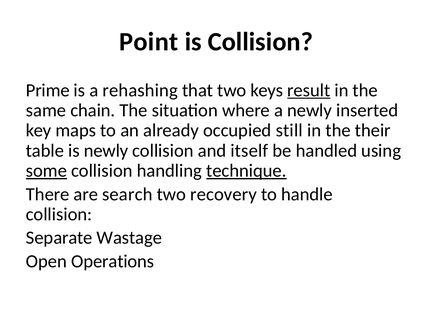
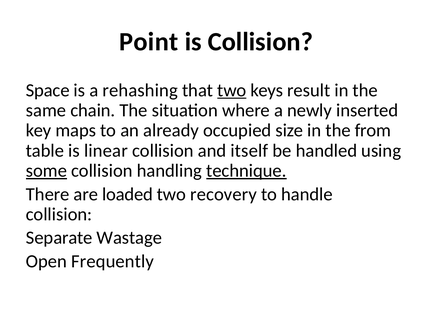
Prime: Prime -> Space (48, 90)
two underline: none -> present (232, 90)
result underline: present -> none (309, 90)
still: still -> size (289, 130)
their: their -> from (373, 130)
is newly: newly -> linear (106, 151)
search: search -> loaded (127, 194)
Operations: Operations -> Frequently (113, 261)
